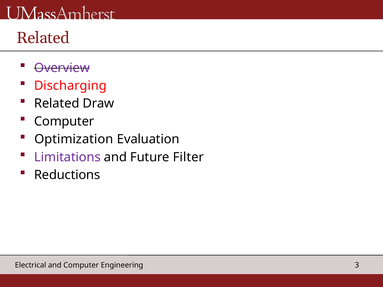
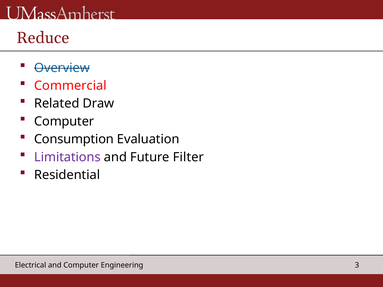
Related: Related -> Reduce (43, 38)
Overview colour: purple -> blue (62, 68)
Discharging: Discharging -> Commercial (70, 86)
Optimization: Optimization -> Consumption (74, 139)
Reductions: Reductions -> Residential (67, 175)
